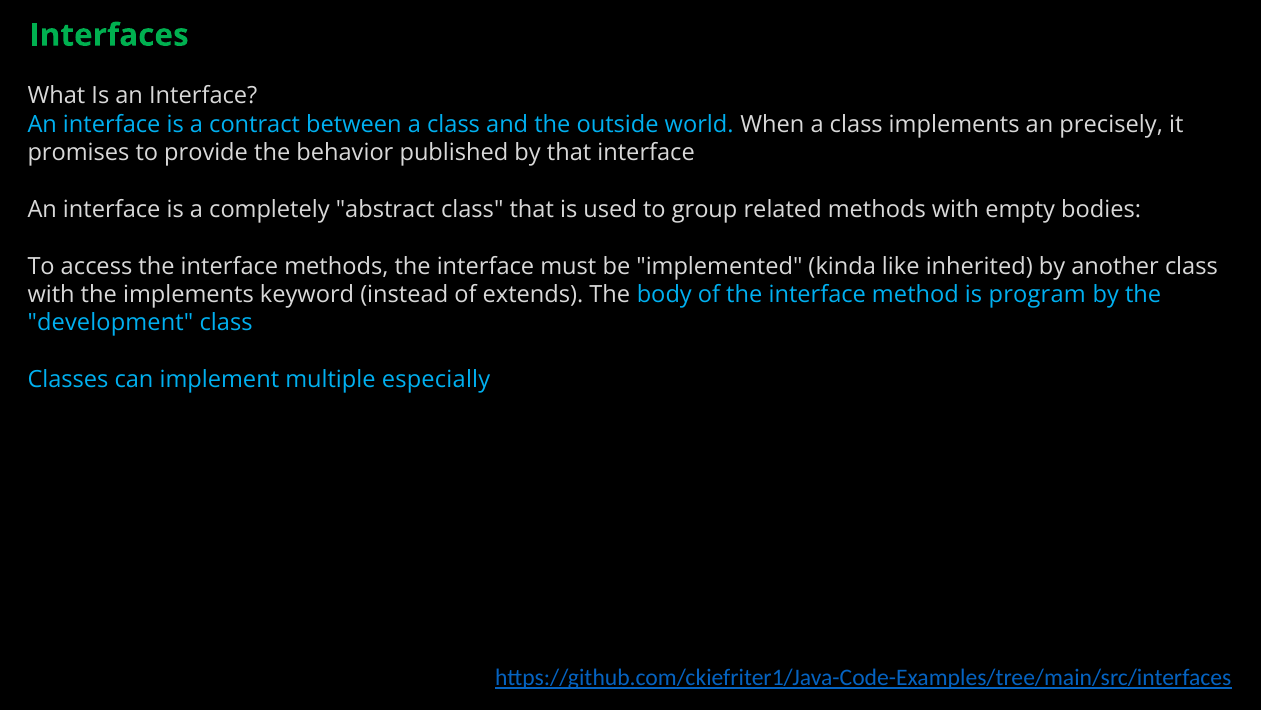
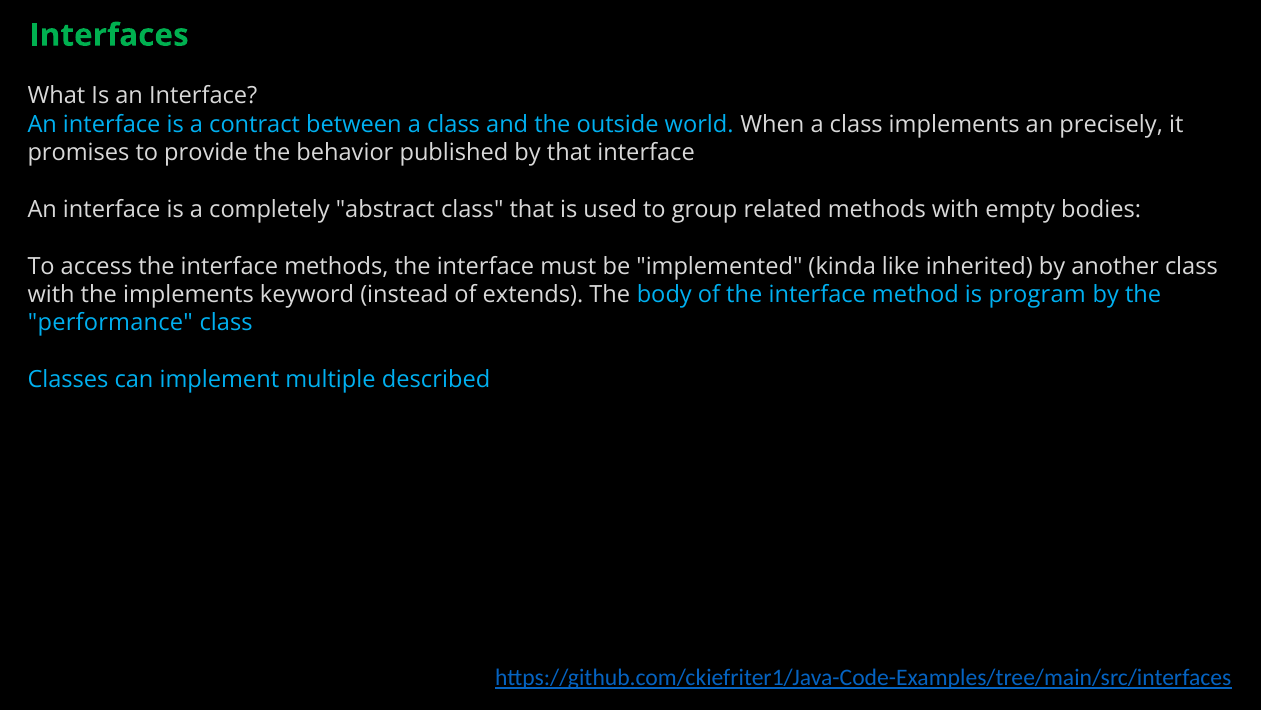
development: development -> performance (110, 323)
especially: especially -> described (436, 380)
